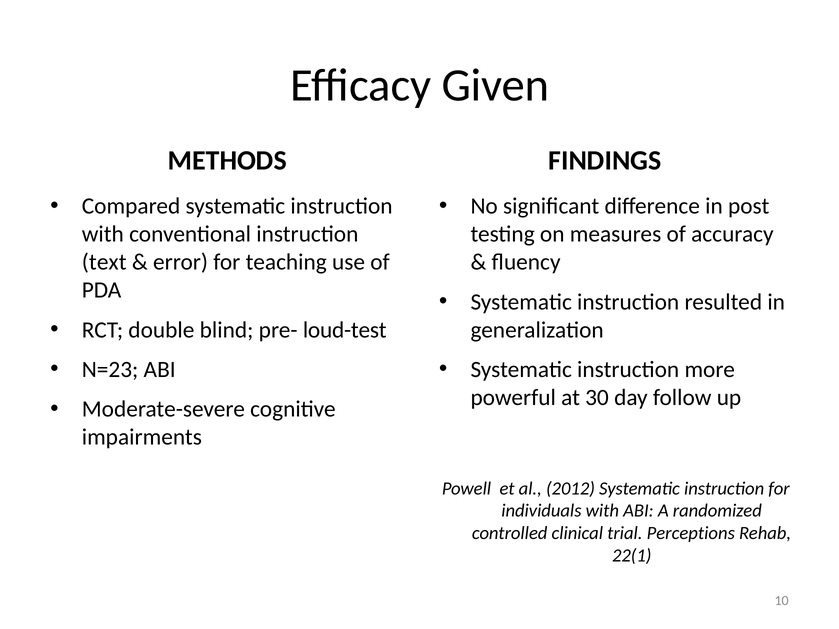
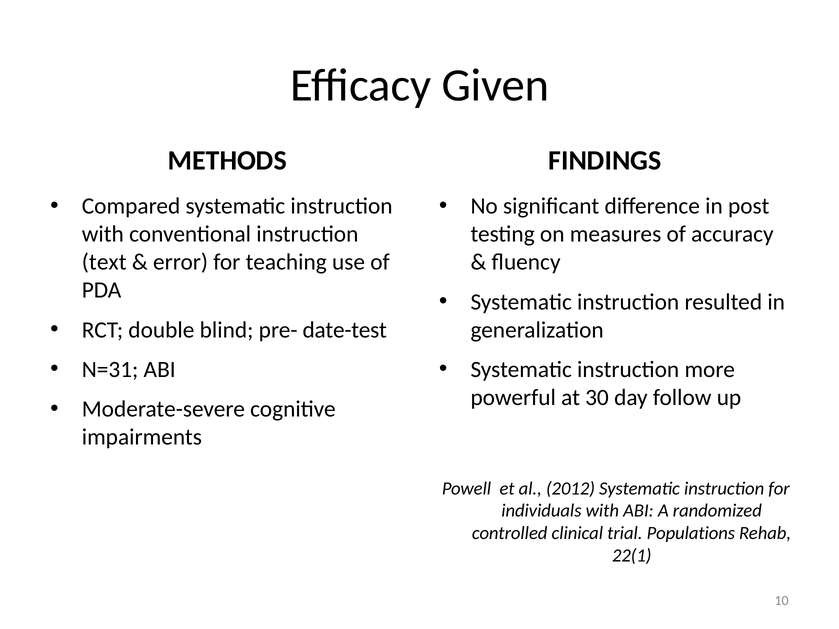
loud-test: loud-test -> date-test (345, 330)
N=23: N=23 -> N=31 (110, 370)
Perceptions: Perceptions -> Populations (691, 533)
